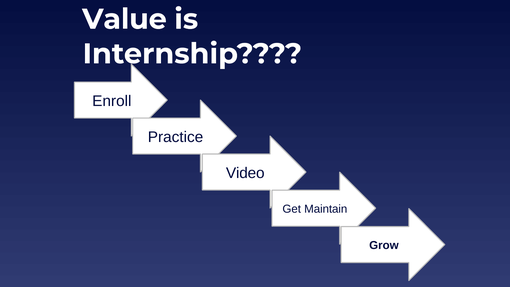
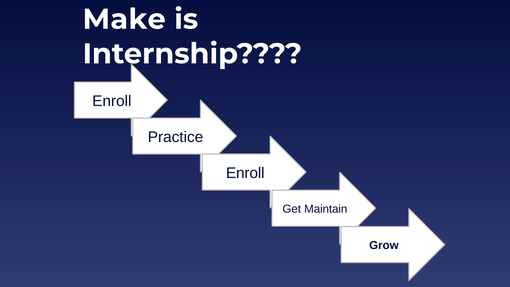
Value: Value -> Make (124, 19)
Video: Video -> Enroll (245, 173)
